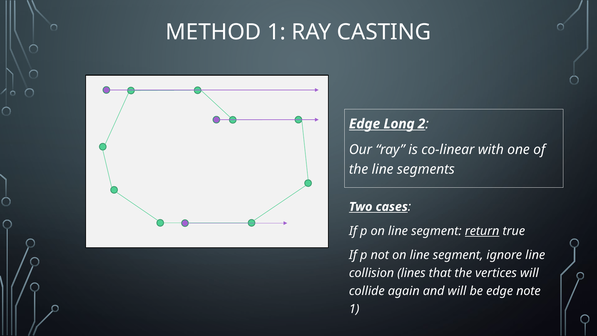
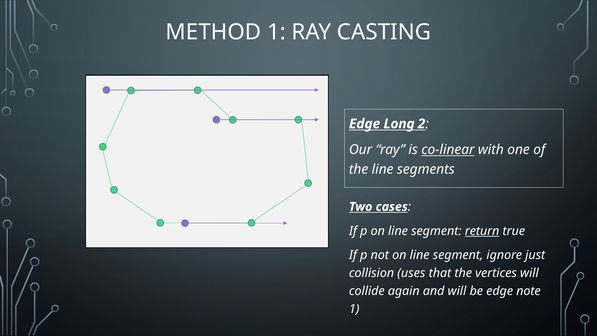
co-linear underline: none -> present (448, 150)
ignore line: line -> just (535, 255)
lines: lines -> uses (411, 273)
